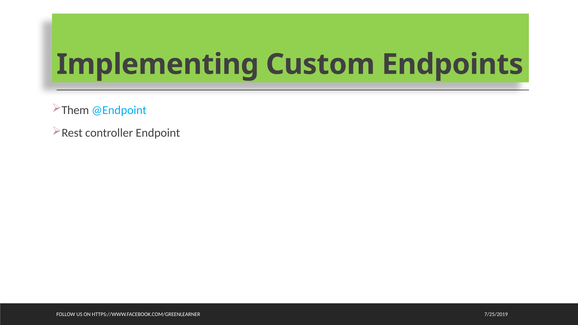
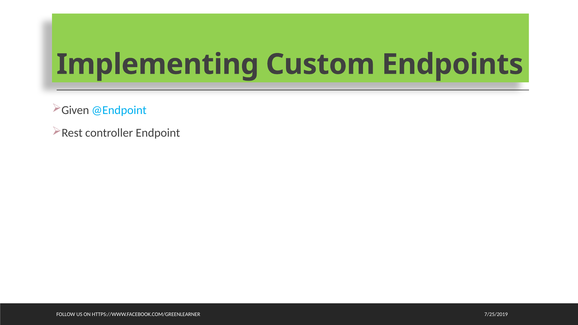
Them: Them -> Given (75, 110)
